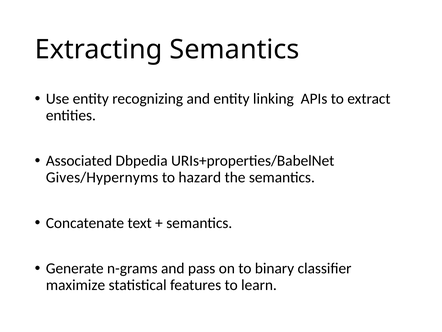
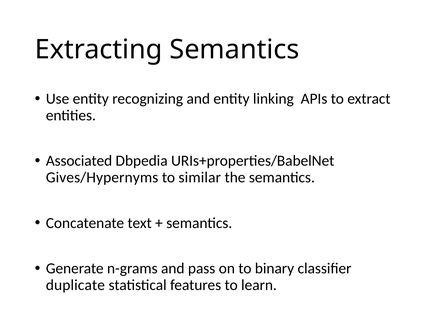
hazard: hazard -> similar (200, 177)
maximize: maximize -> duplicate (75, 285)
